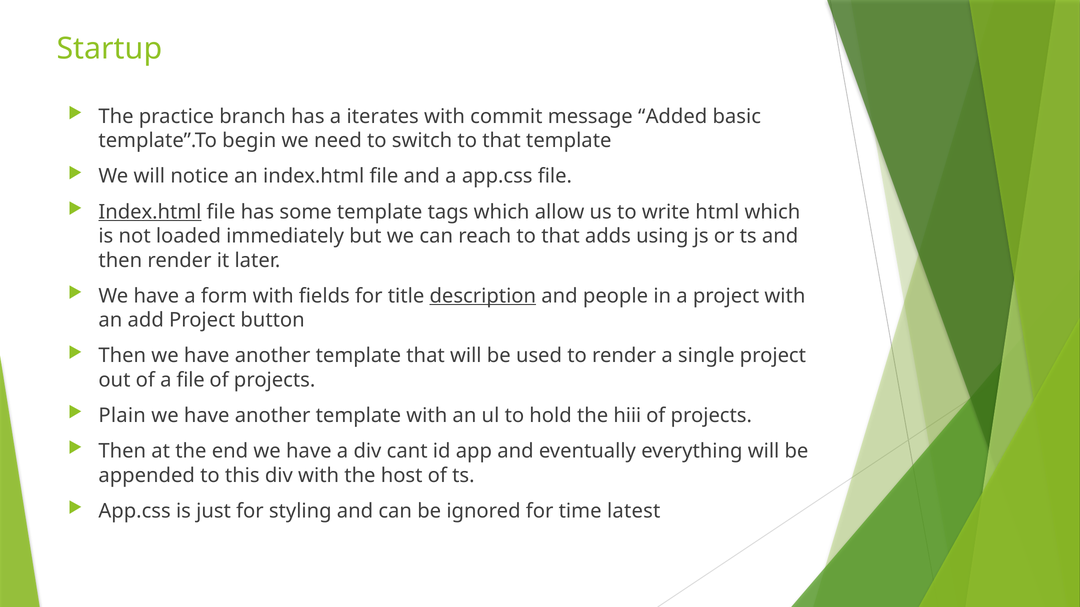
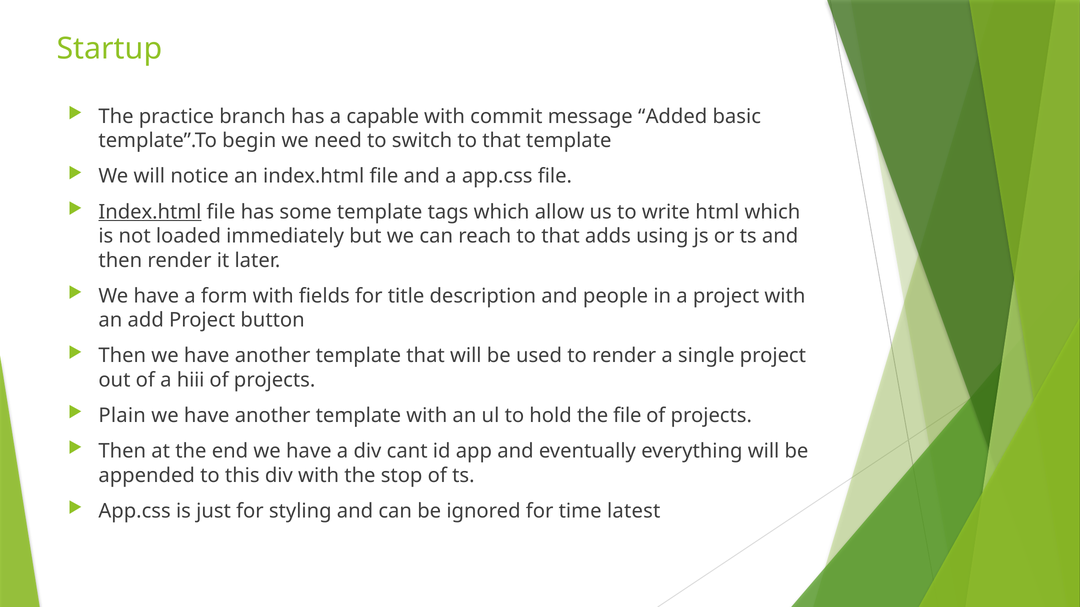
iterates: iterates -> capable (383, 117)
description underline: present -> none (483, 296)
a file: file -> hiii (191, 380)
the hiii: hiii -> file (627, 416)
host: host -> stop (402, 476)
